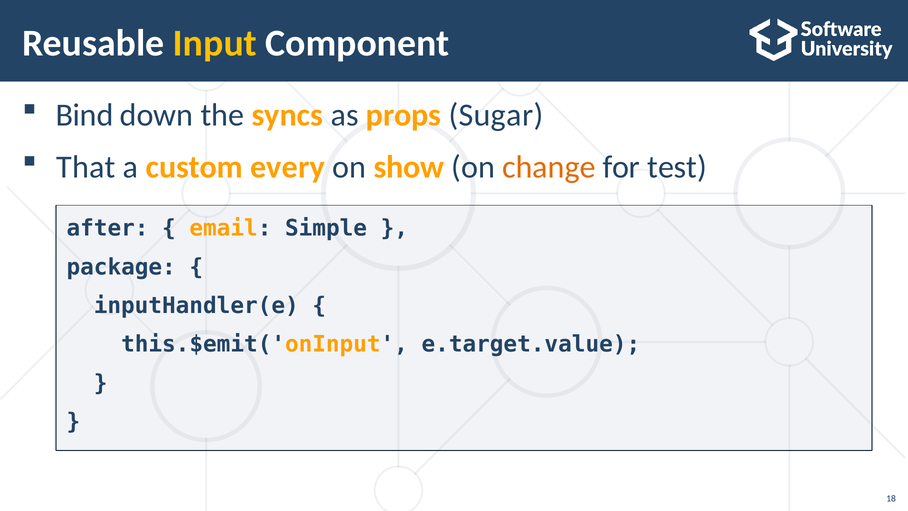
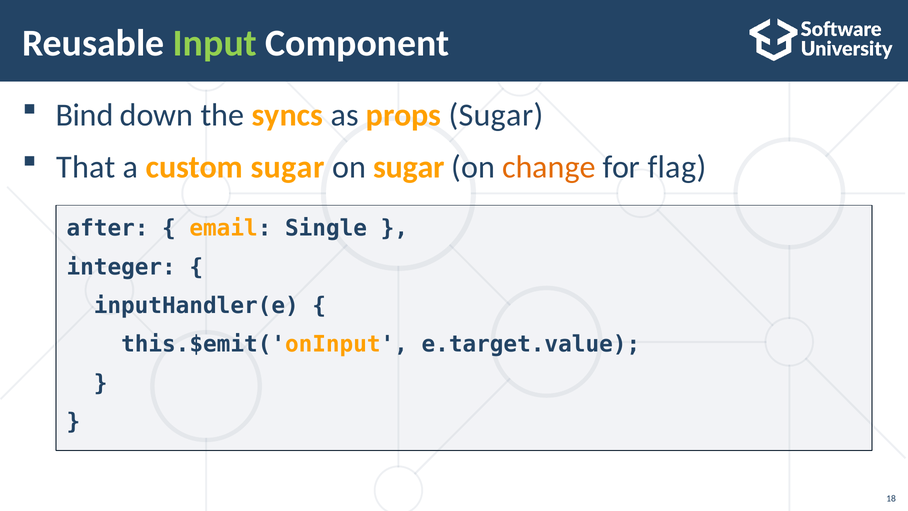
Input colour: yellow -> light green (215, 43)
custom every: every -> sugar (288, 167)
on show: show -> sugar (409, 167)
test: test -> flag (677, 167)
Simple: Simple -> Single (326, 228)
package: package -> integer (121, 267)
